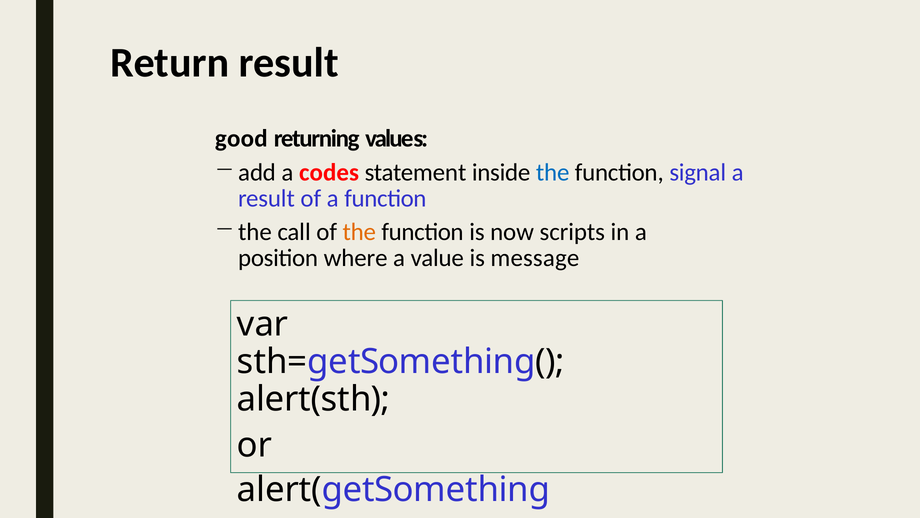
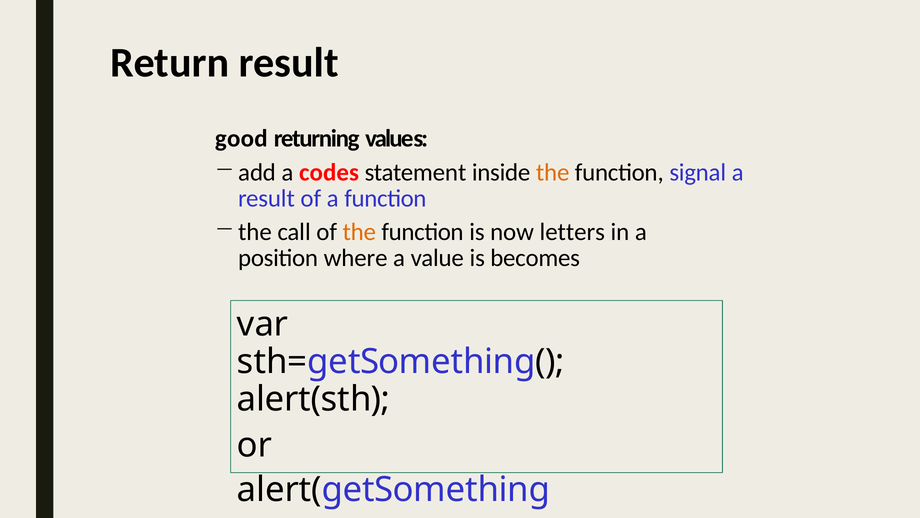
the colour: blue -> orange (553, 172)
scripts: scripts -> letters (572, 232)
message: message -> becomes (535, 258)
